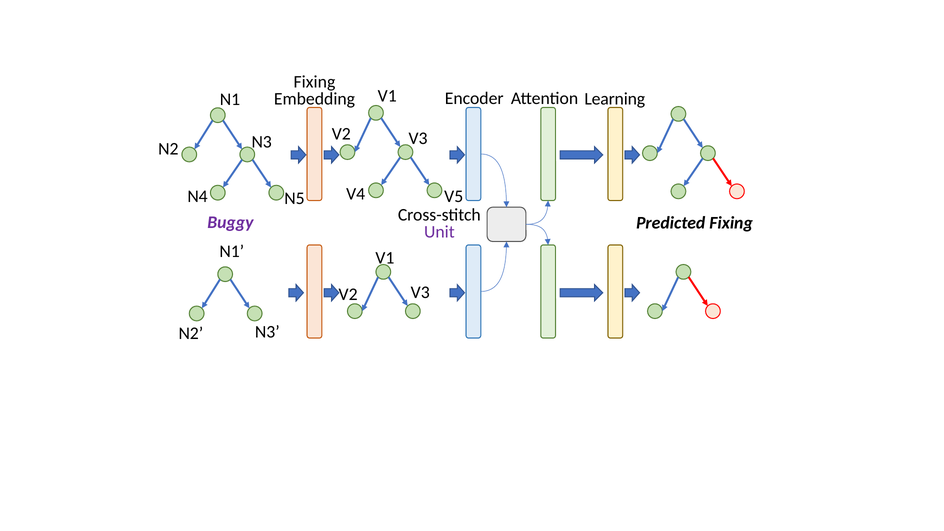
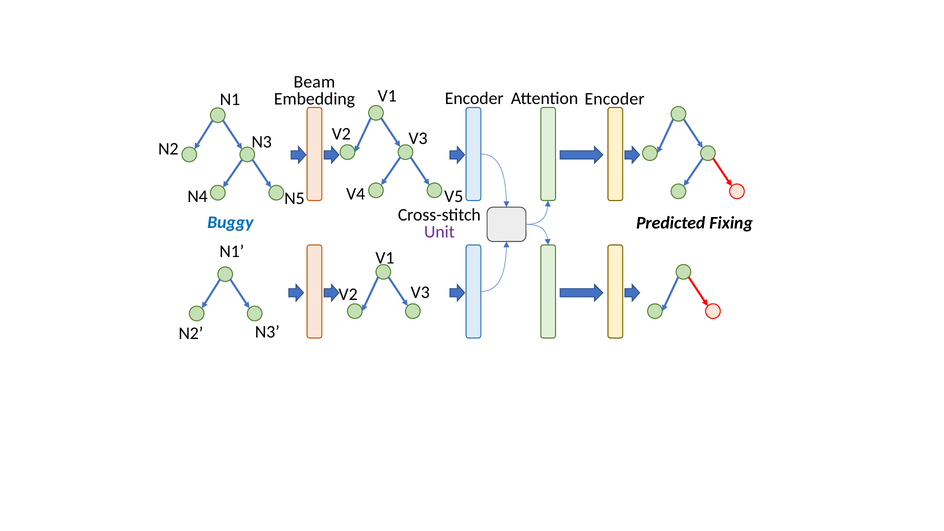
Fixing: Fixing -> Beam (314, 82)
Attention Learning: Learning -> Encoder (615, 99)
Buggy colour: purple -> blue (230, 222)
